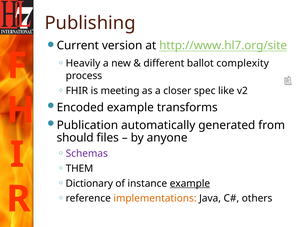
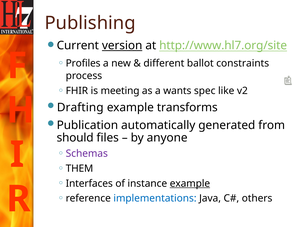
version underline: none -> present (122, 46)
Heavily: Heavily -> Profiles (83, 63)
complexity: complexity -> constraints (243, 63)
closer: closer -> wants (177, 91)
Encoded: Encoded -> Drafting (80, 107)
Dictionary: Dictionary -> Interfaces (89, 183)
implementations colour: orange -> blue (155, 198)
